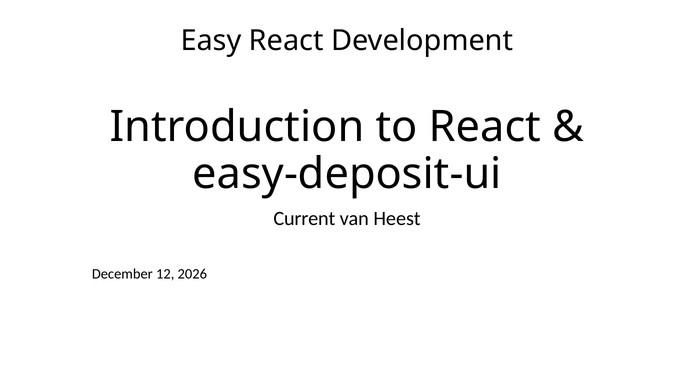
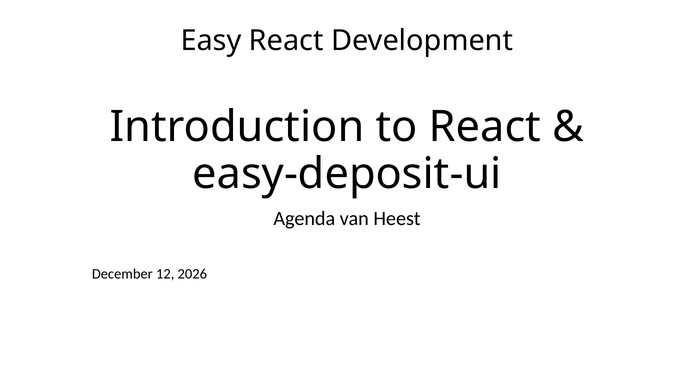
Current: Current -> Agenda (304, 218)
